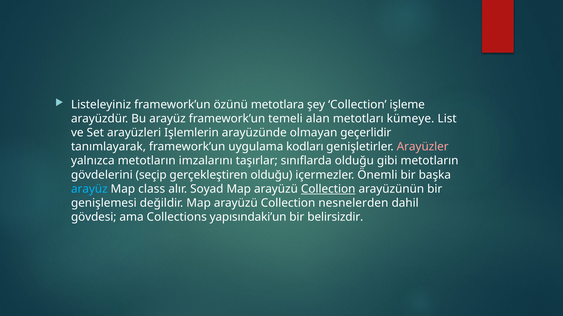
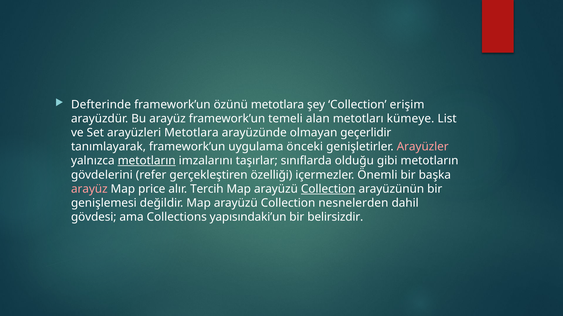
Listeleyiniz: Listeleyiniz -> Defterinde (101, 105)
işleme: işleme -> erişim (407, 105)
arayüzleri Işlemlerin: Işlemlerin -> Metotlara (191, 133)
kodları: kodları -> önceki (305, 147)
metotların underline: none -> present (147, 161)
seçip: seçip -> refer (151, 175)
gerçekleştiren olduğu: olduğu -> özelliği (271, 175)
arayüz colour: light blue -> pink (89, 189)
class: class -> price (152, 189)
Soyad: Soyad -> Tercih (207, 189)
